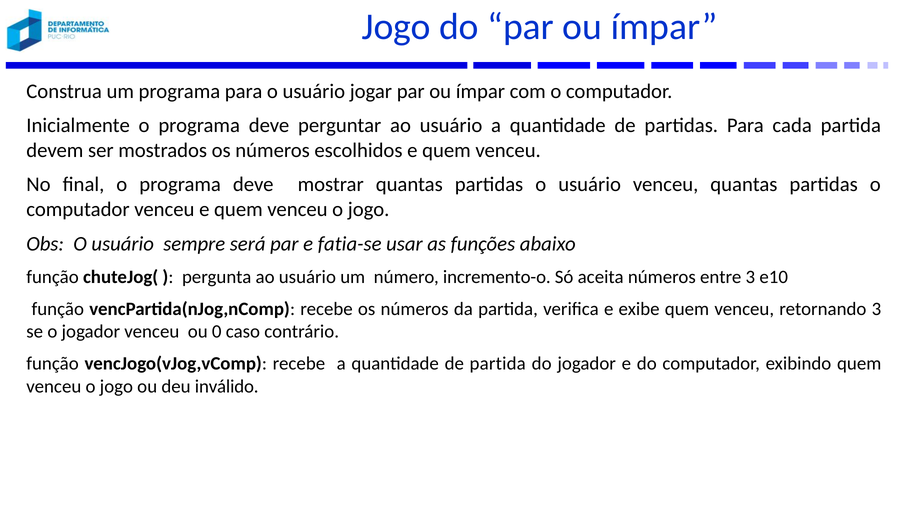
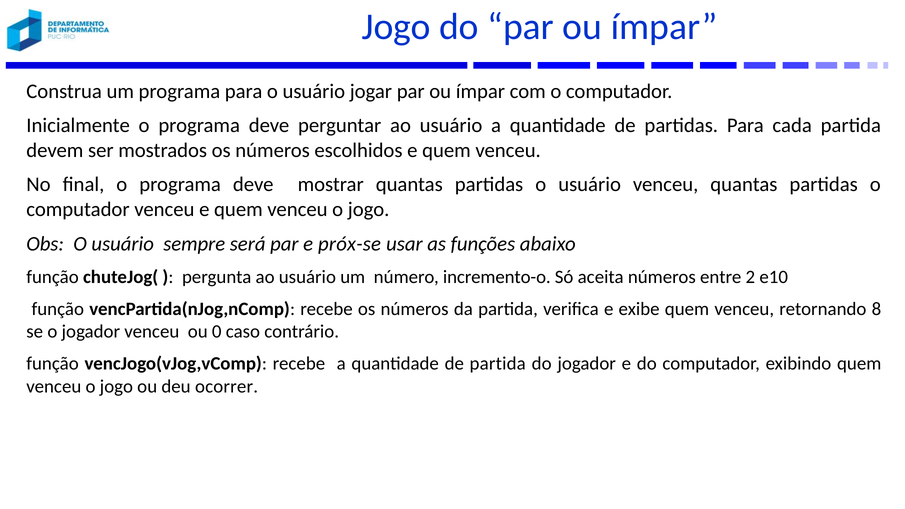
fatia-se: fatia-se -> próx-se (350, 244)
entre 3: 3 -> 2 (750, 277)
retornando 3: 3 -> 8 (876, 309)
inválido: inválido -> ocorrer (227, 386)
